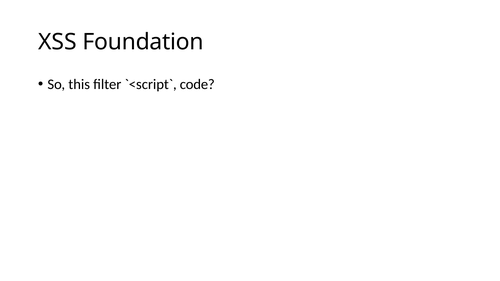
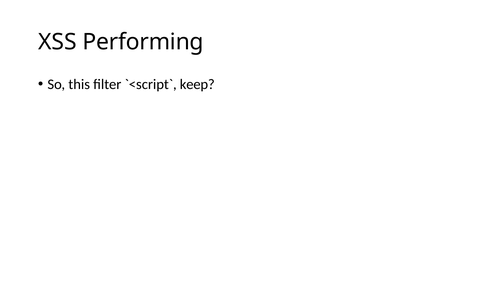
Foundation: Foundation -> Performing (143, 42)
code: code -> keep (197, 85)
